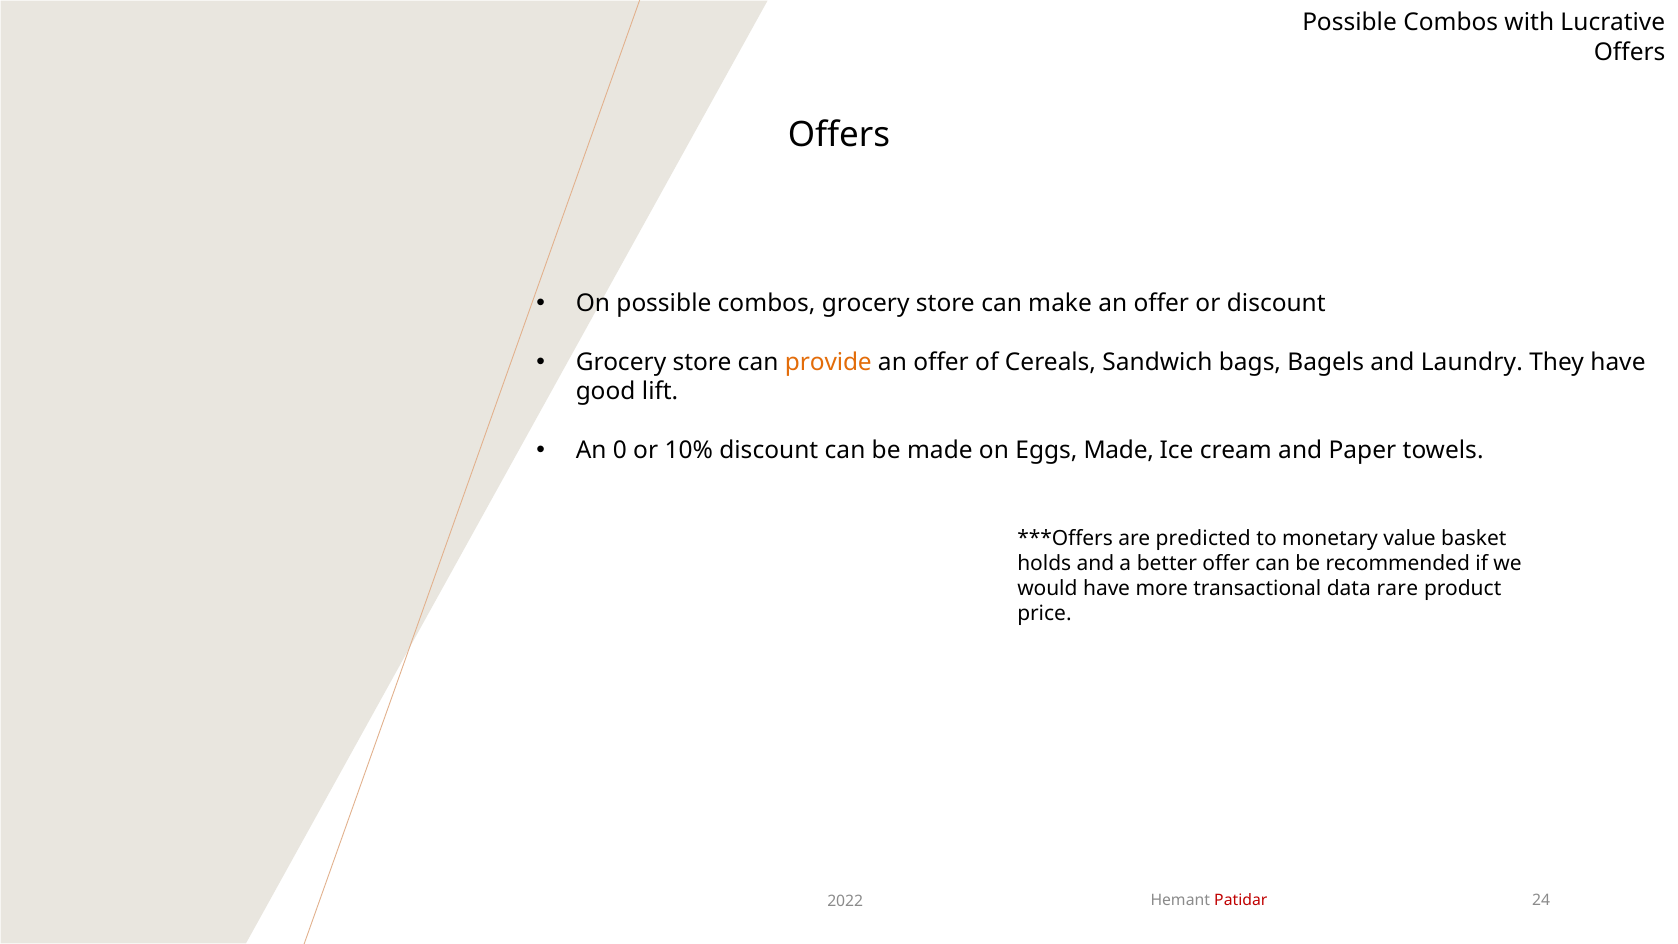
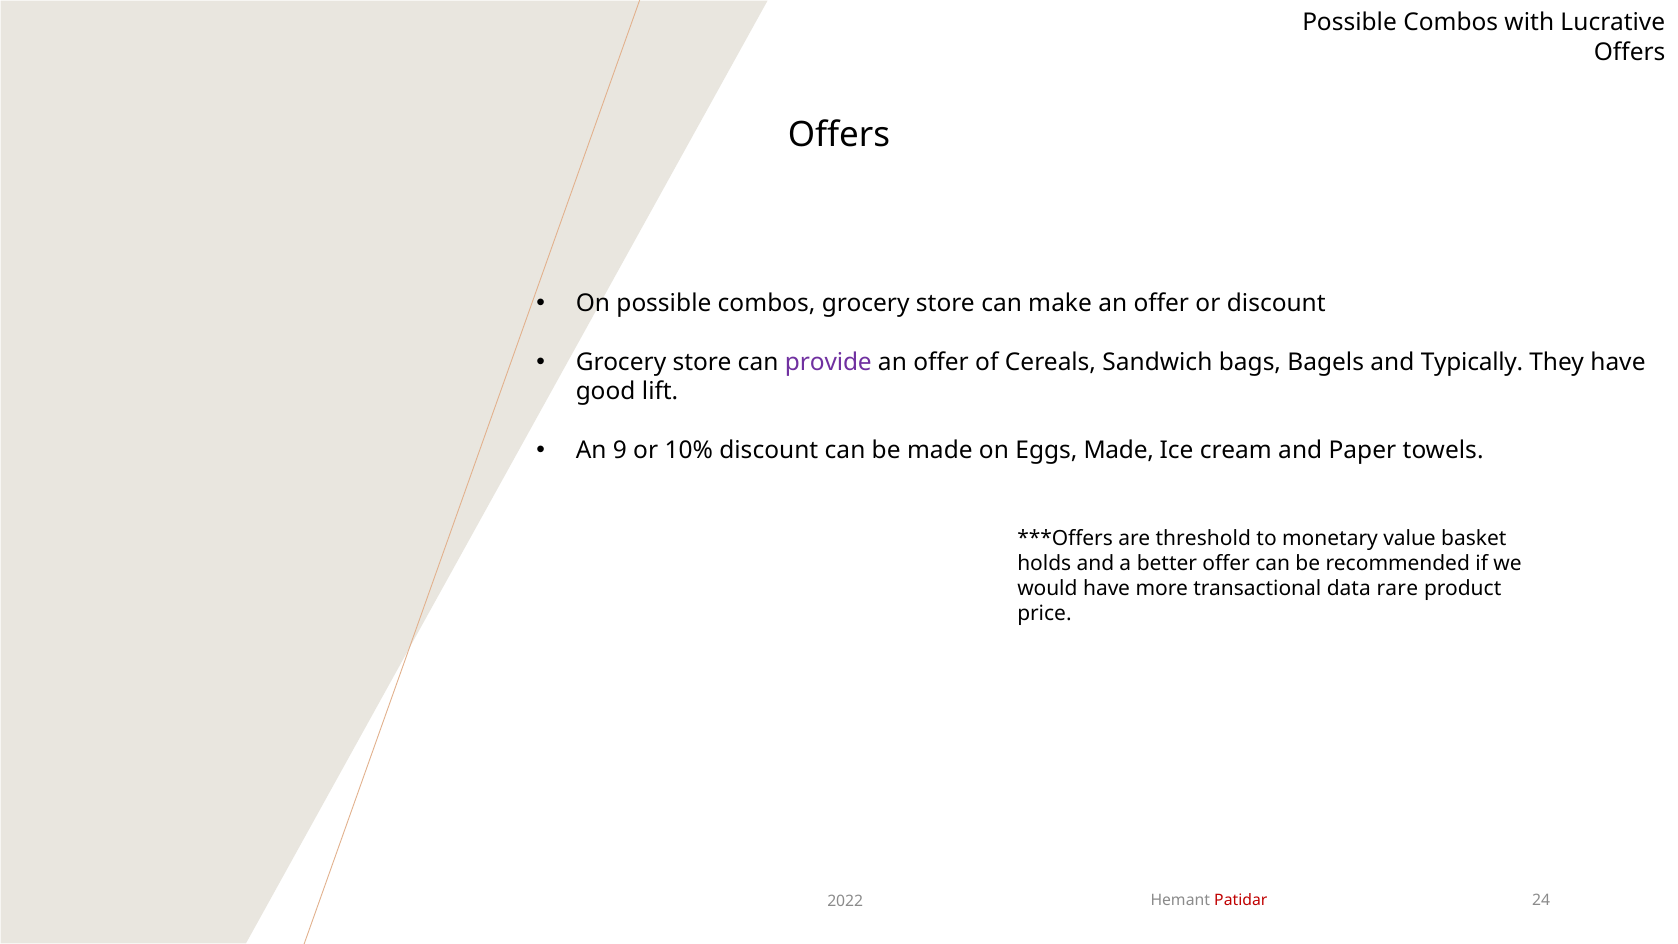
provide colour: orange -> purple (828, 362)
Laundry: Laundry -> Typically (1472, 362)
0: 0 -> 9 (620, 450)
predicted: predicted -> threshold (1203, 538)
